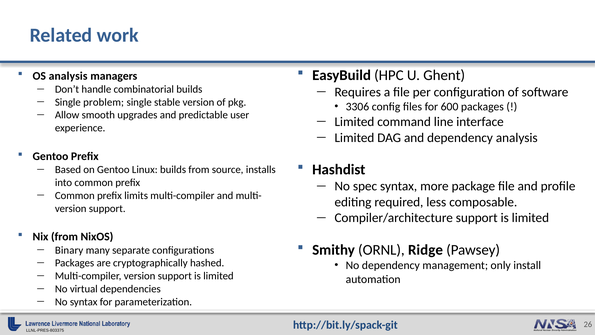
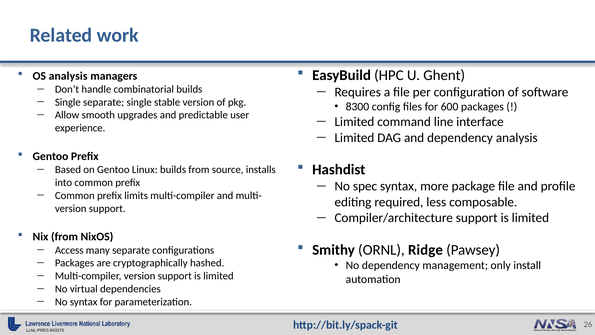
Single problem: problem -> separate (104, 102)
3306: 3306 -> 8300 (357, 107)
Binary: Binary -> Access (69, 250)
